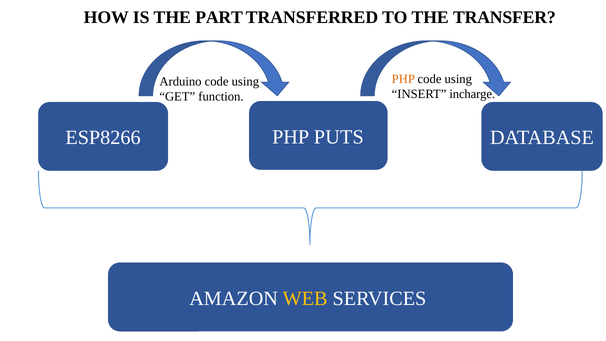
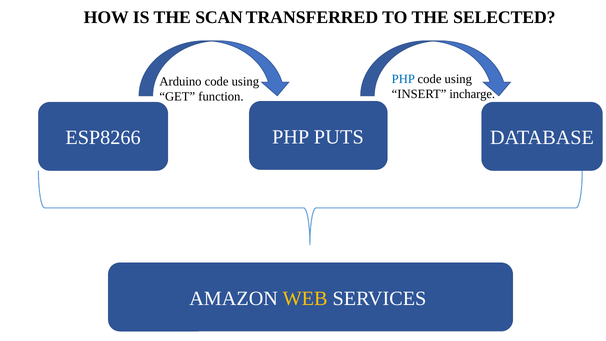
PART: PART -> SCAN (219, 18)
TRANSFER: TRANSFER -> SELECTED (504, 18)
PHP colour: orange -> blue (403, 79)
